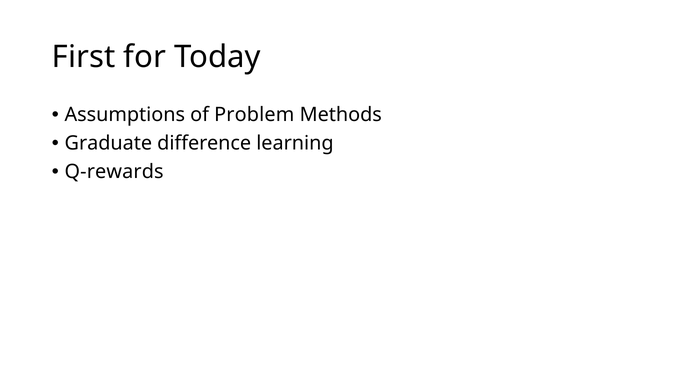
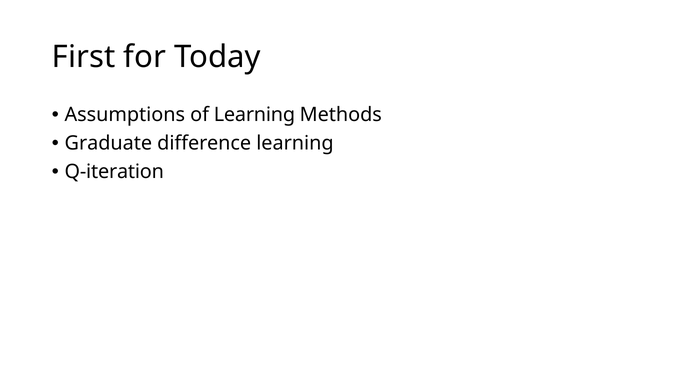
of Problem: Problem -> Learning (254, 115)
Q-rewards: Q-rewards -> Q-iteration (114, 172)
